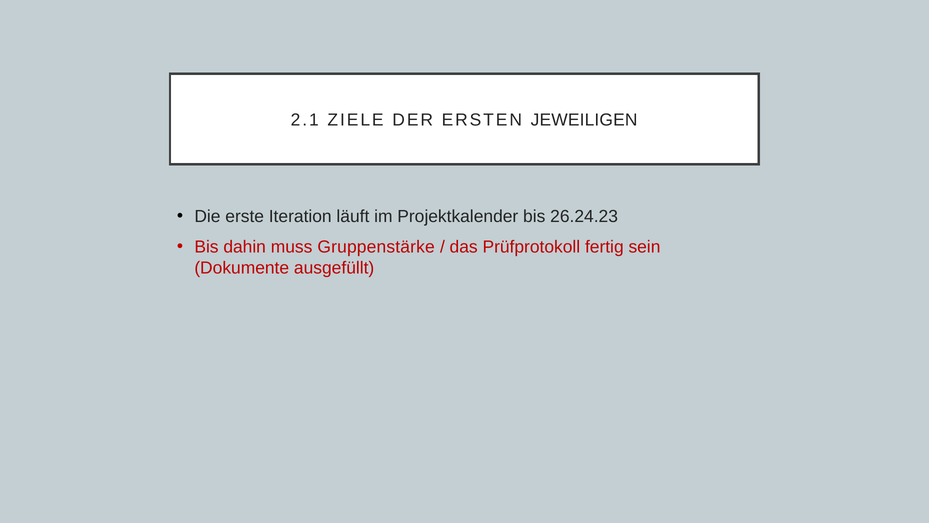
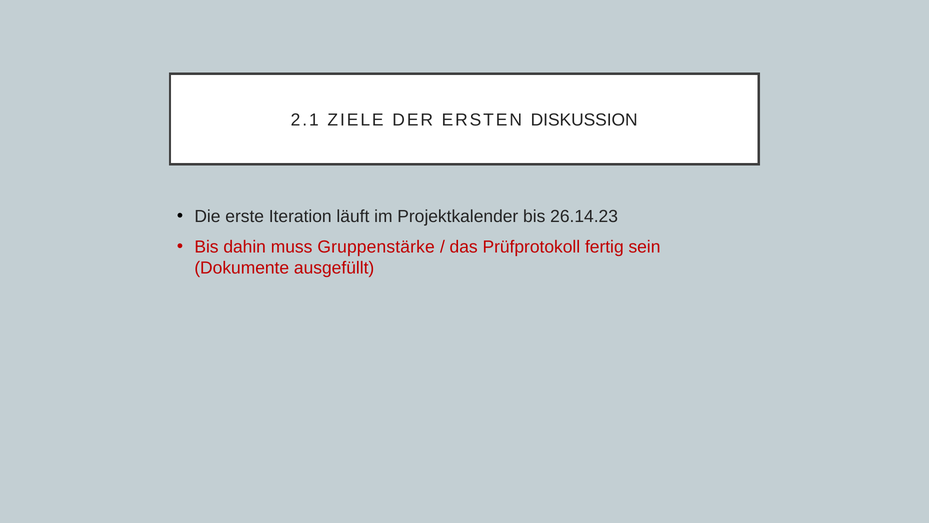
JEWEILIGEN: JEWEILIGEN -> DISKUSSION (584, 120)
26.24.23: 26.24.23 -> 26.14.23 (584, 216)
